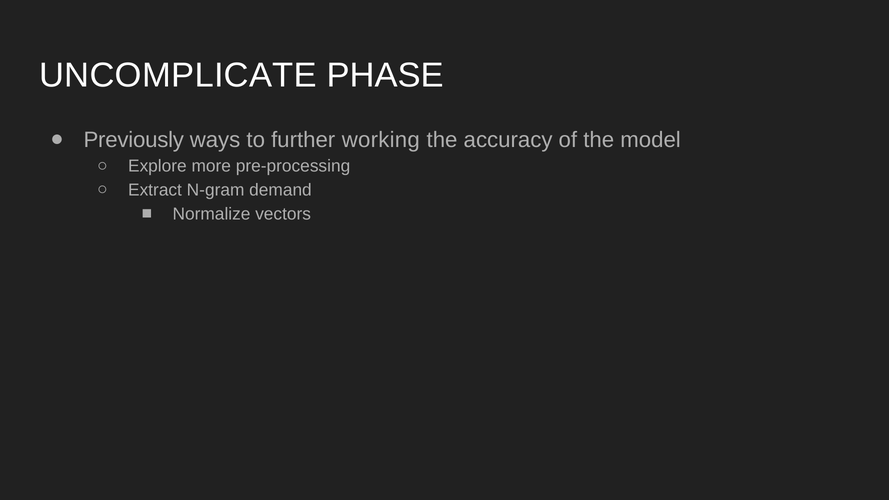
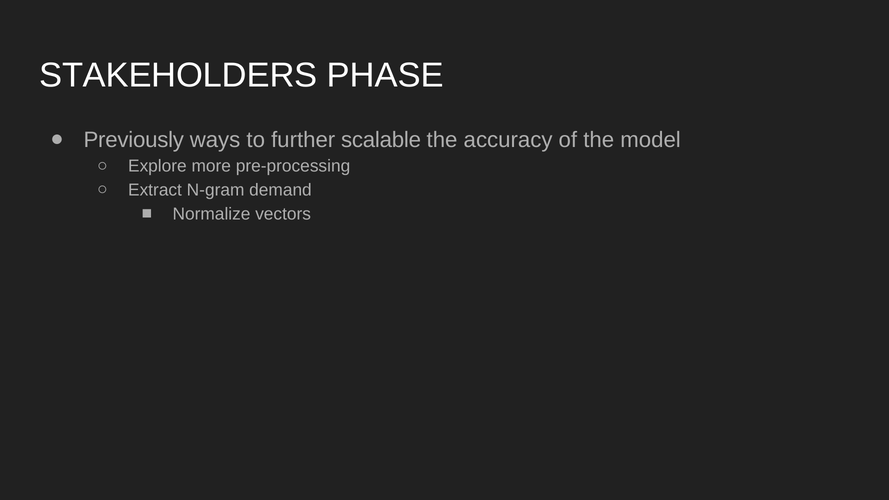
UNCOMPLICATE: UNCOMPLICATE -> STAKEHOLDERS (178, 75)
working: working -> scalable (381, 140)
